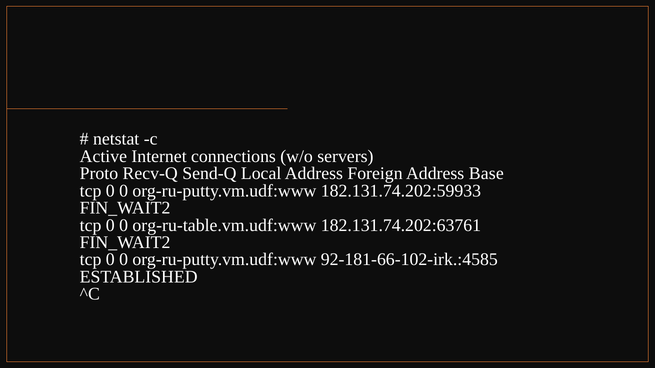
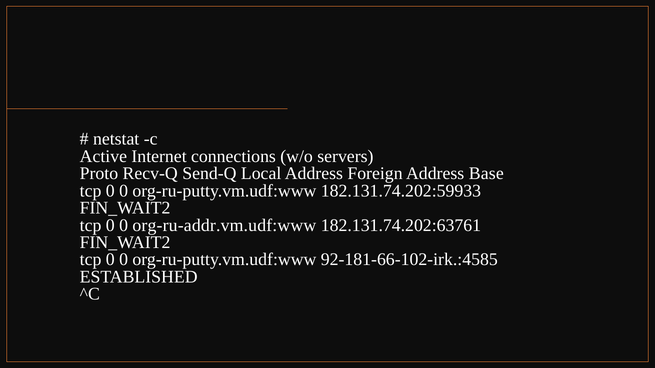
org-ru-table.vm.udf:www: org-ru-table.vm.udf:www -> org-ru-addr.vm.udf:www (224, 225)
